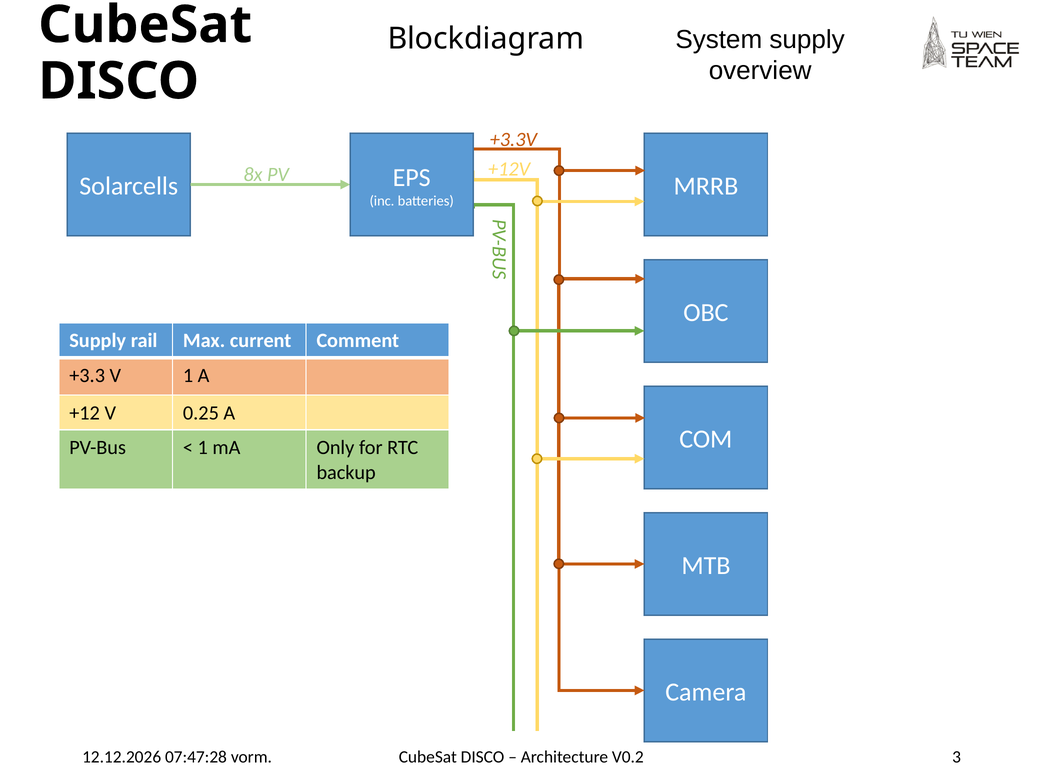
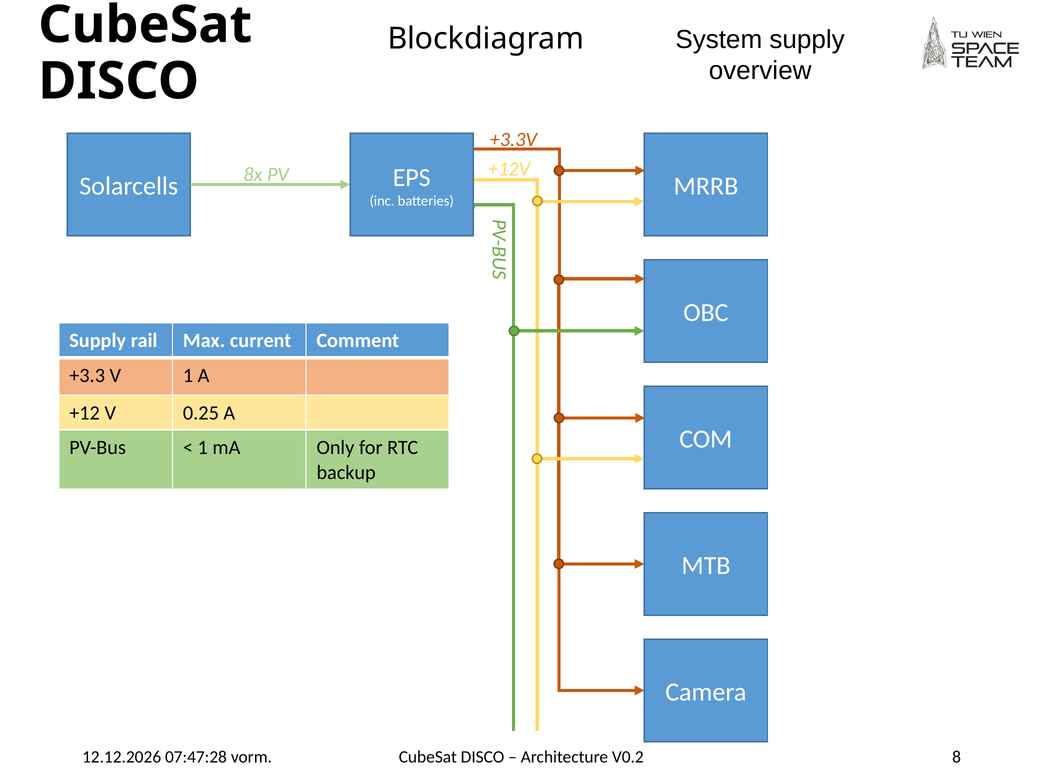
3: 3 -> 8 (957, 757)
